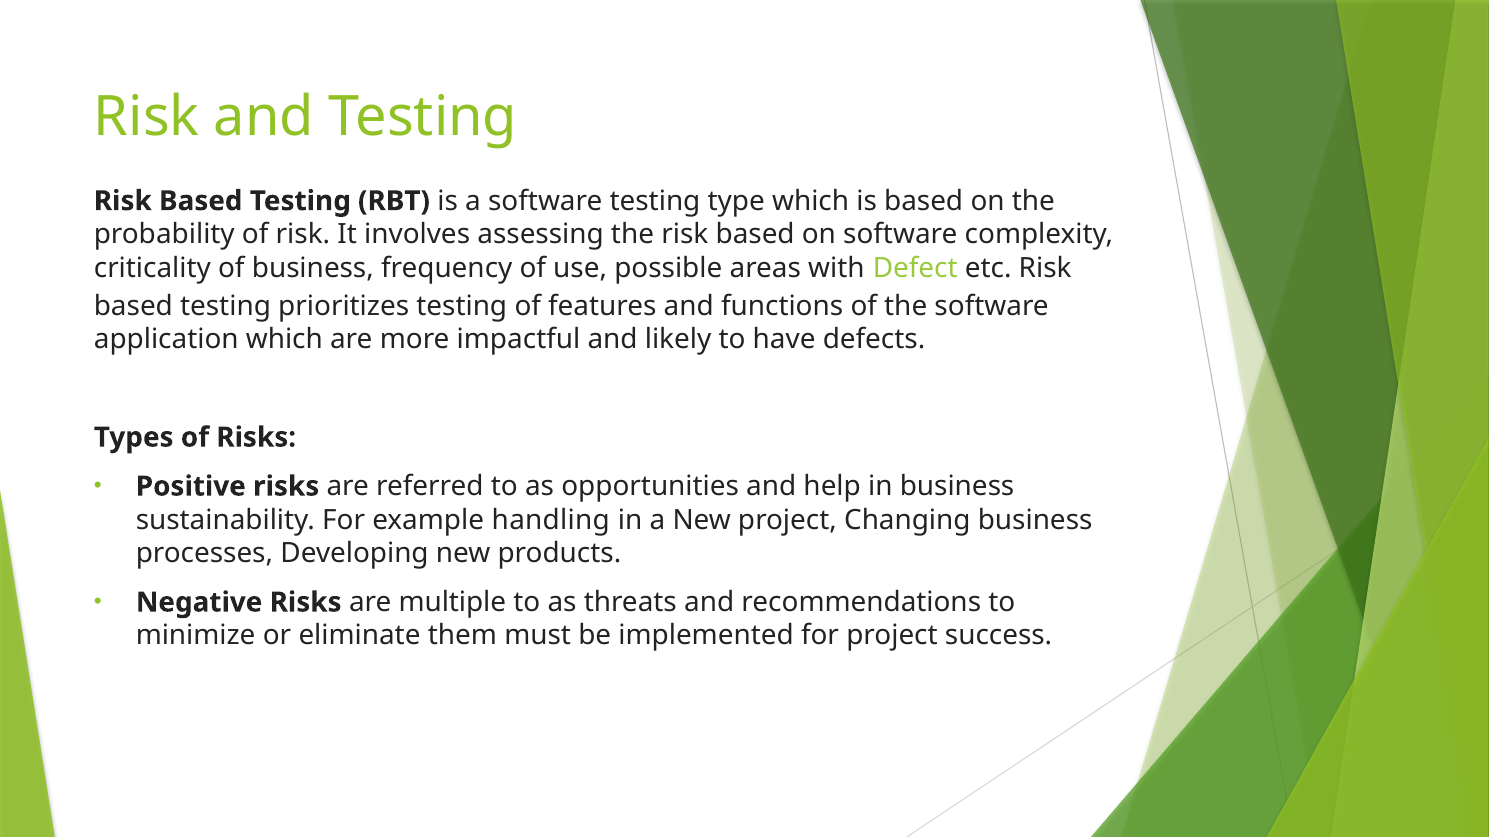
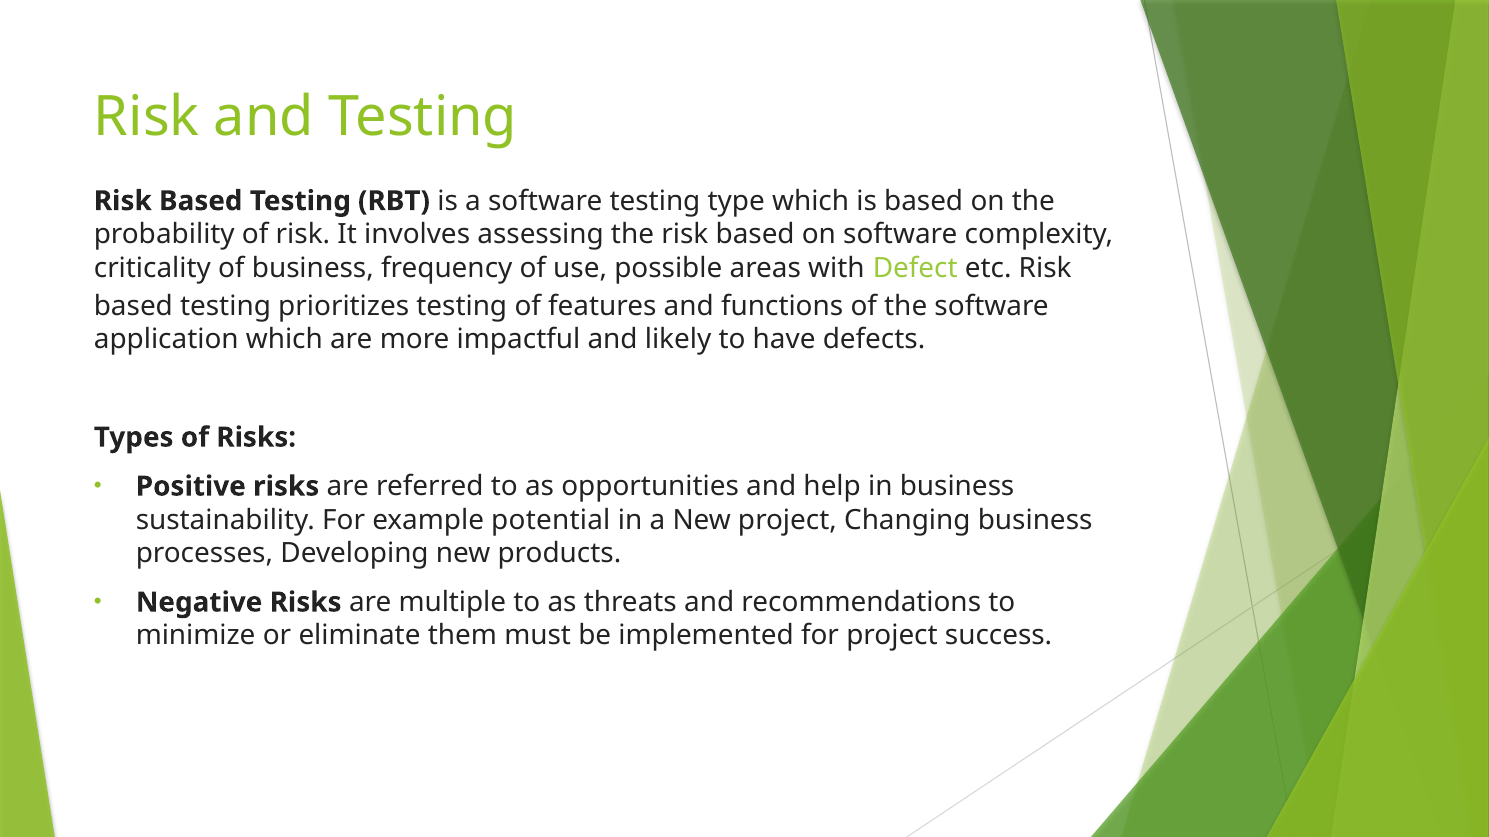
handling: handling -> potential (551, 520)
